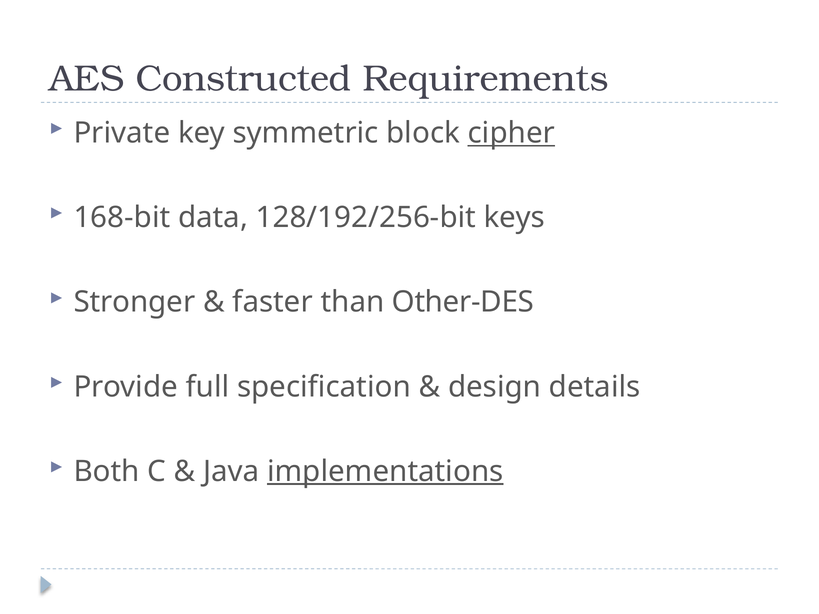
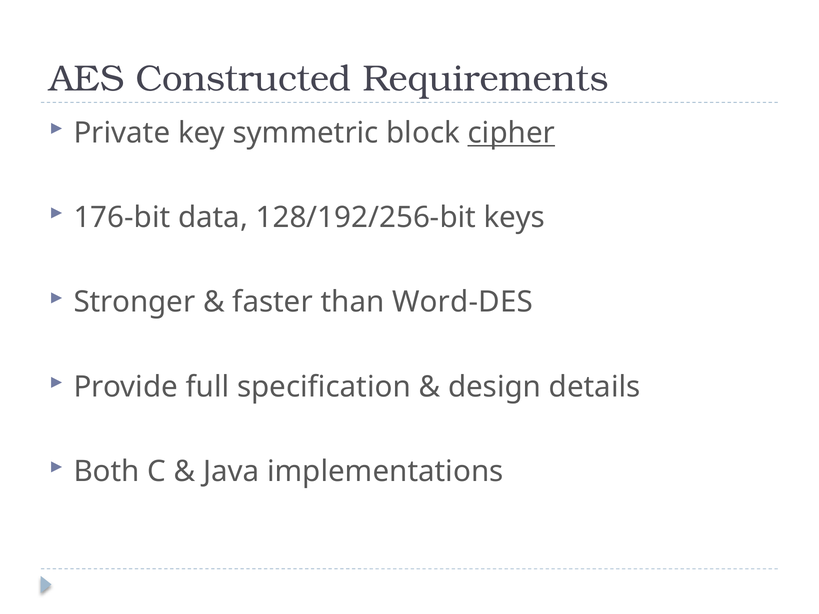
168-bit: 168-bit -> 176-bit (122, 218)
Other-DES: Other-DES -> Word-DES (463, 302)
implementations underline: present -> none (385, 472)
